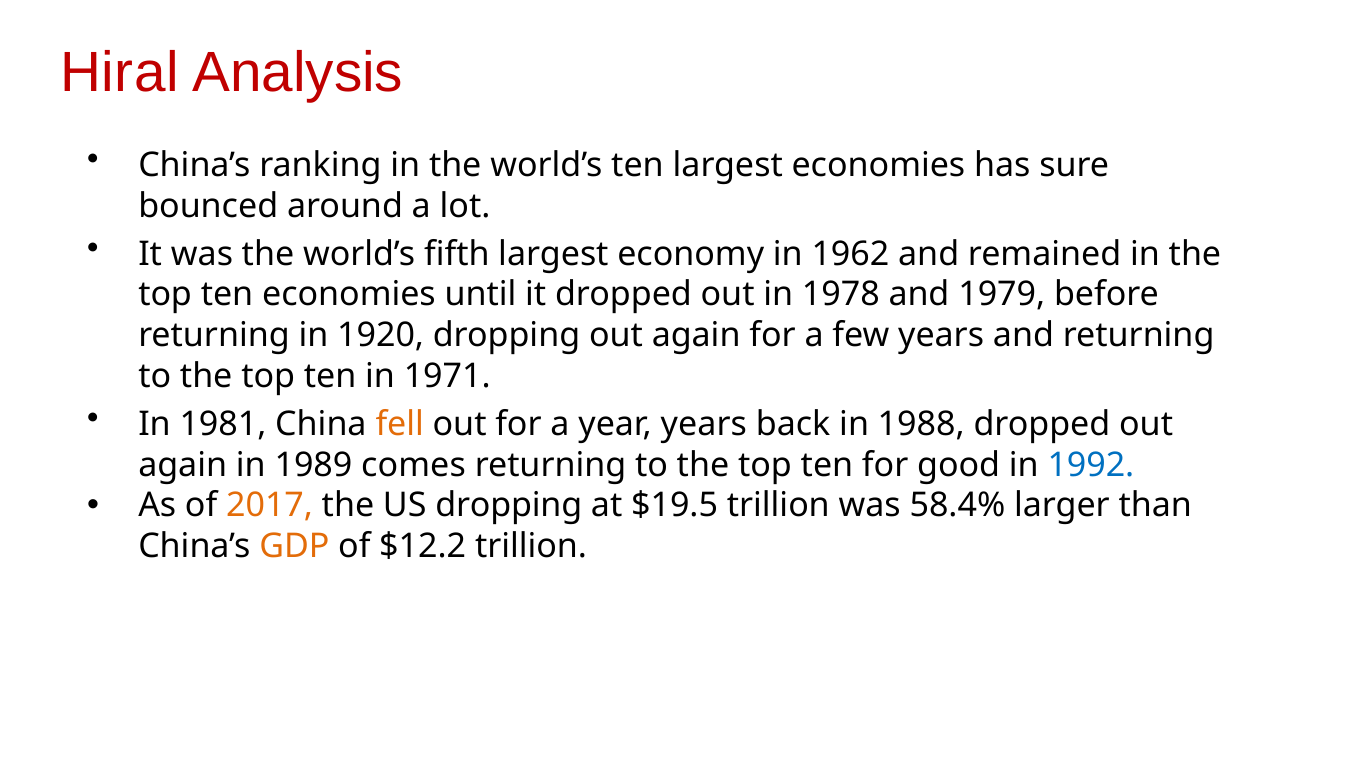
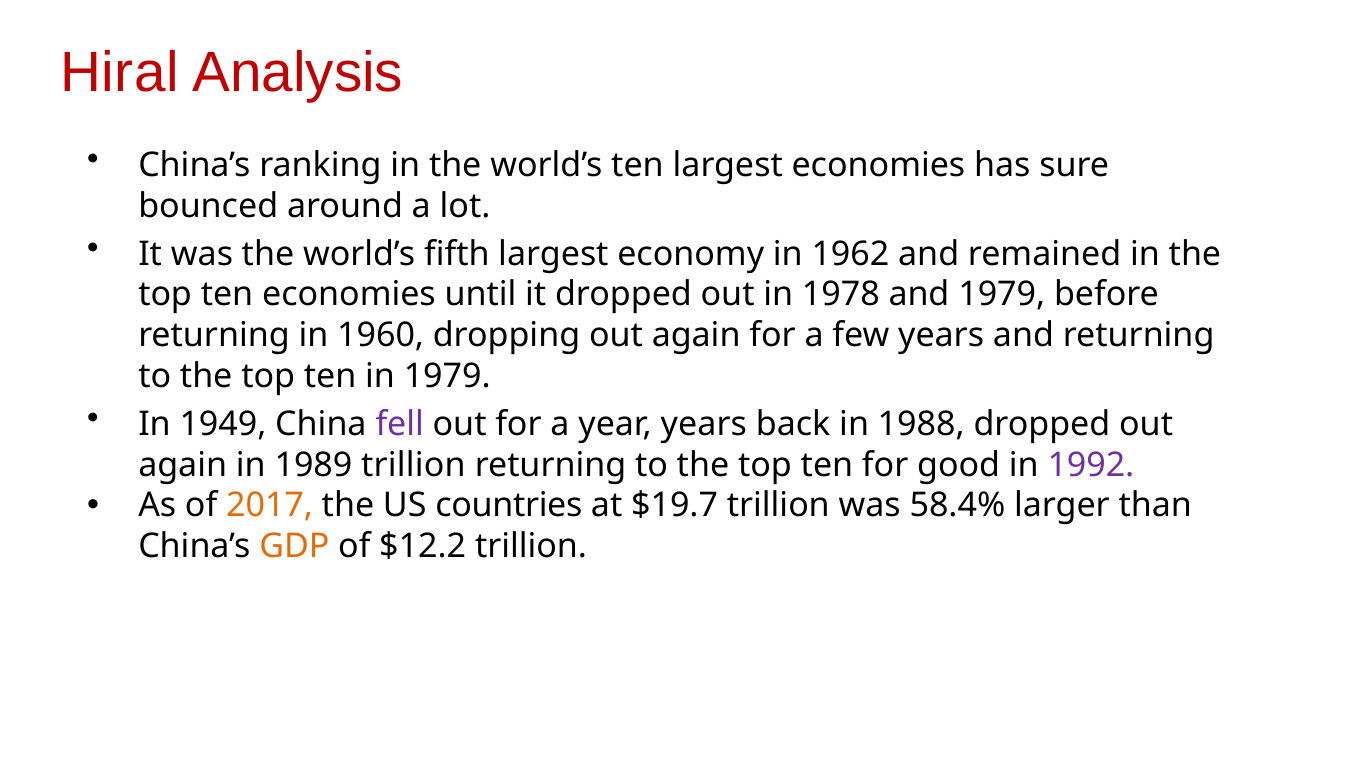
1920: 1920 -> 1960 (381, 335)
in 1971: 1971 -> 1979 (447, 376)
1981: 1981 -> 1949 (223, 424)
fell colour: orange -> purple (400, 424)
1989 comes: comes -> trillion (413, 465)
1992 colour: blue -> purple (1091, 465)
US dropping: dropping -> countries (509, 505)
$19.5: $19.5 -> $19.7 (675, 505)
